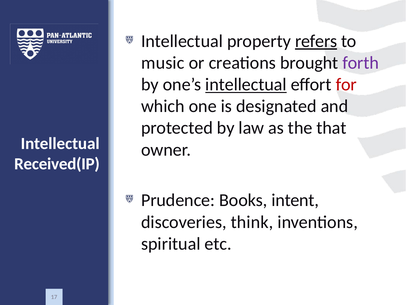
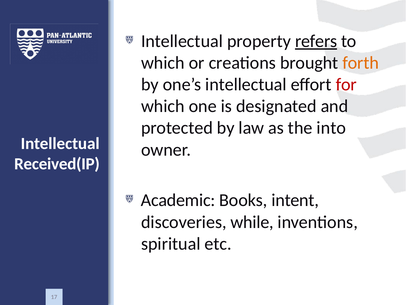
music: music -> which (163, 63)
forth colour: purple -> orange (361, 63)
intellectual underline: present -> none (246, 84)
that: that -> into (331, 128)
Prudence: Prudence -> Academic (178, 200)
think: think -> while (252, 222)
